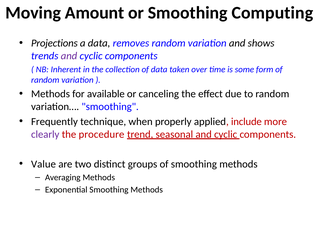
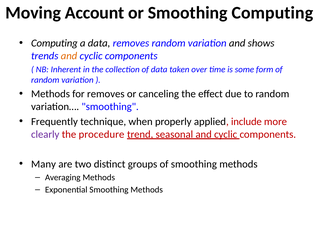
Amount: Amount -> Account (95, 13)
Projections: Projections -> Computing (54, 43)
and colour: purple -> orange (69, 56)
for available: available -> removes (106, 94)
Value: Value -> Many (44, 164)
